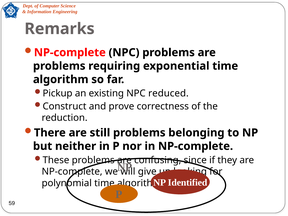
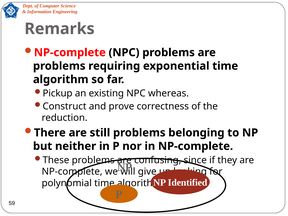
reduced: reduced -> whereas (168, 93)
